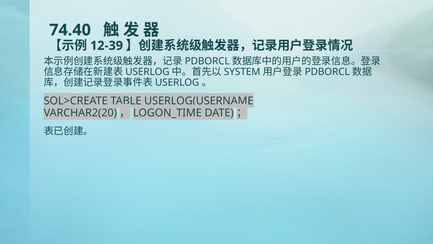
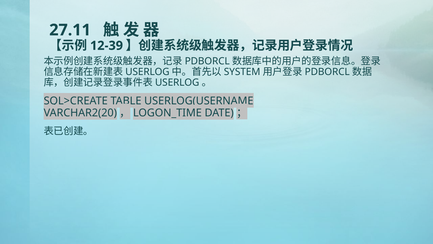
74.40: 74.40 -> 27.11 (70, 30)
